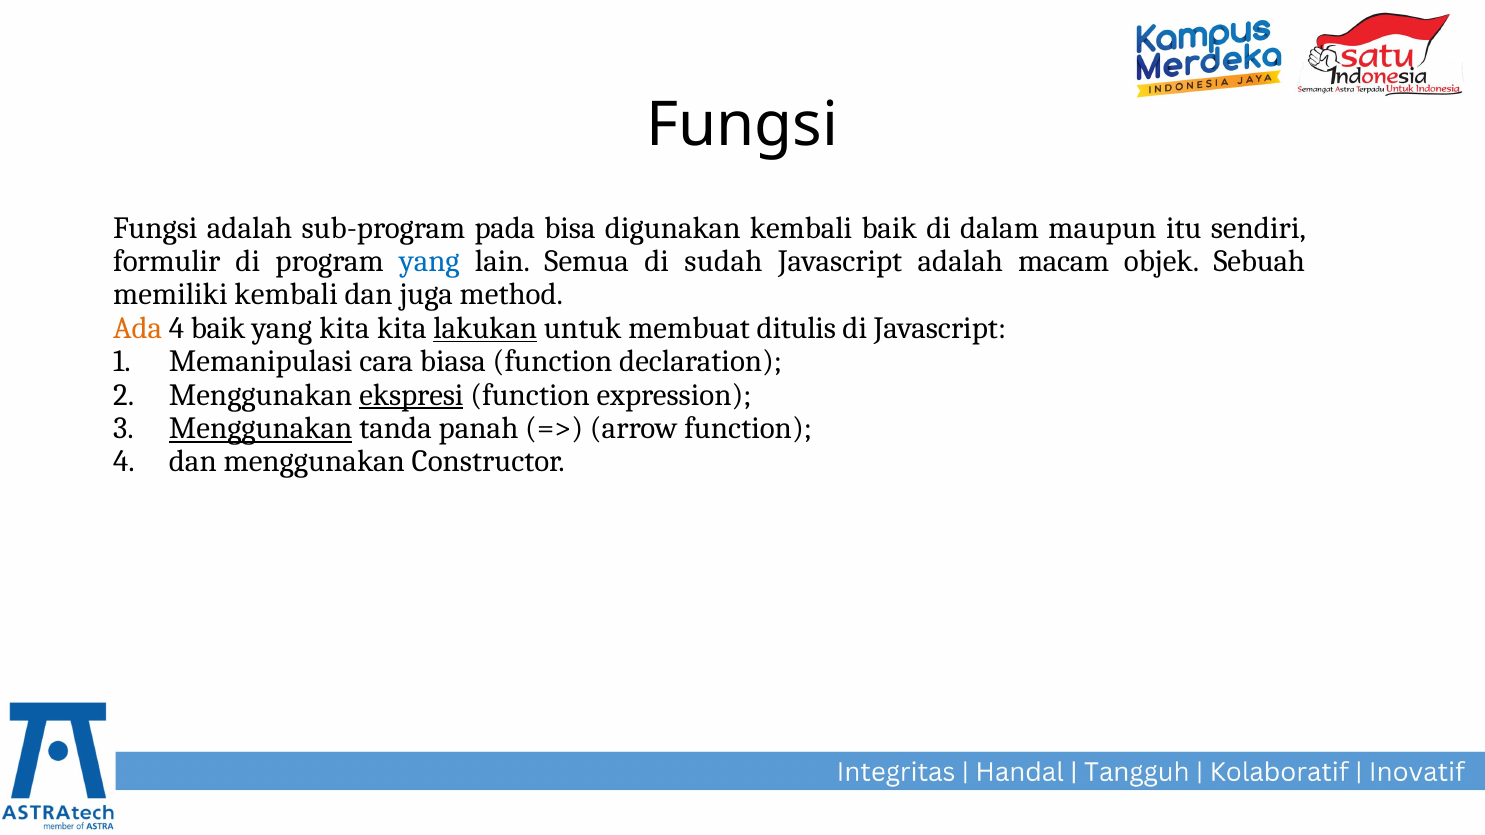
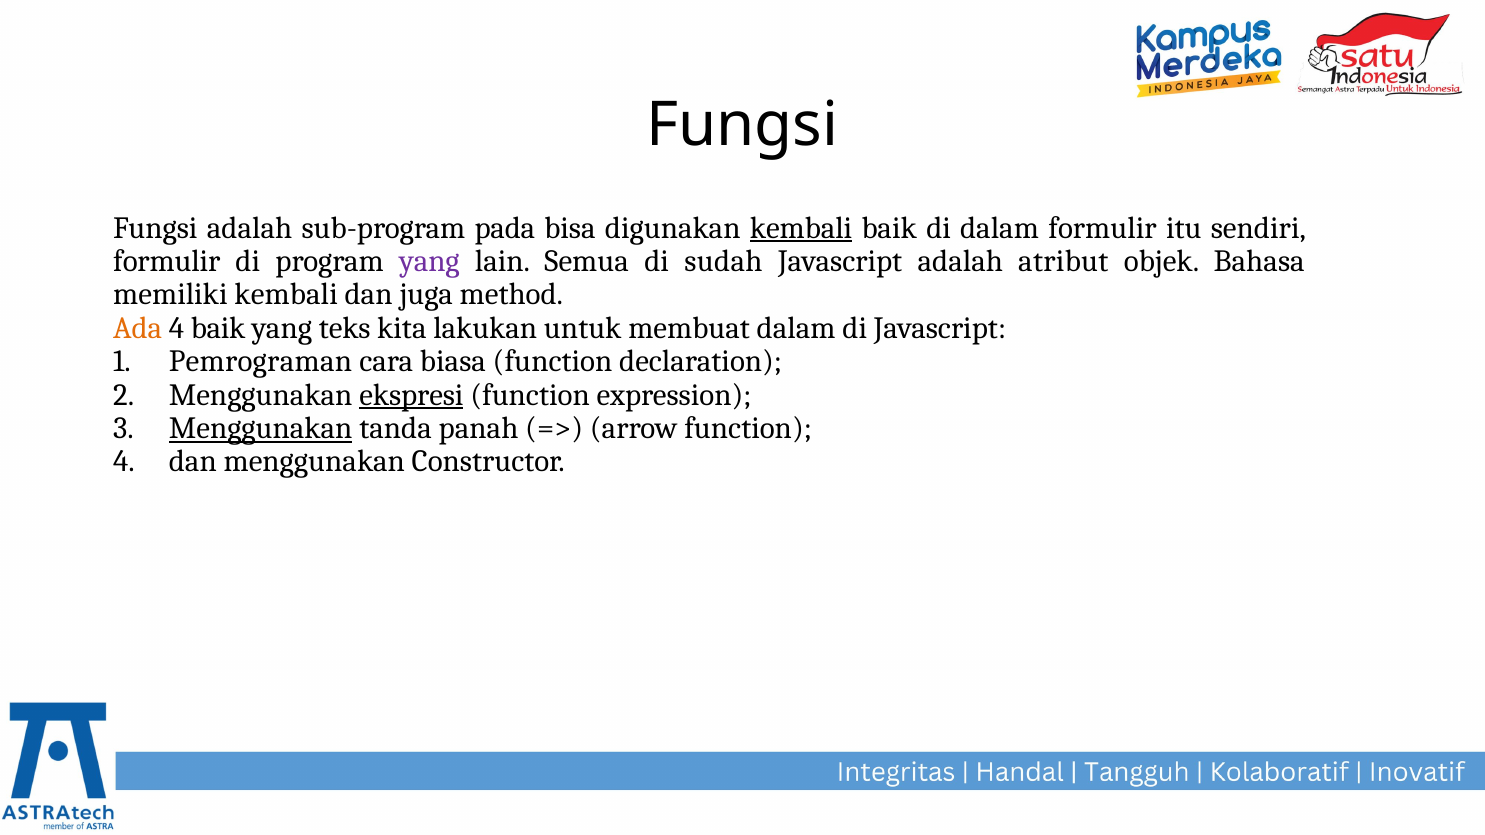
kembali underline: none -> present (801, 228)
dalam maupun: maupun -> formulir (1103, 228)
yang colour: blue -> purple (429, 261)
macam: macam -> atribut (1063, 261)
Sebuah: Sebuah -> Bahasa (1259, 261)
yang kita: kita -> teks (345, 328)
lakukan underline: present -> none (485, 328)
membuat ditulis: ditulis -> dalam (796, 328)
Memanipulasi: Memanipulasi -> Pemrograman (261, 362)
